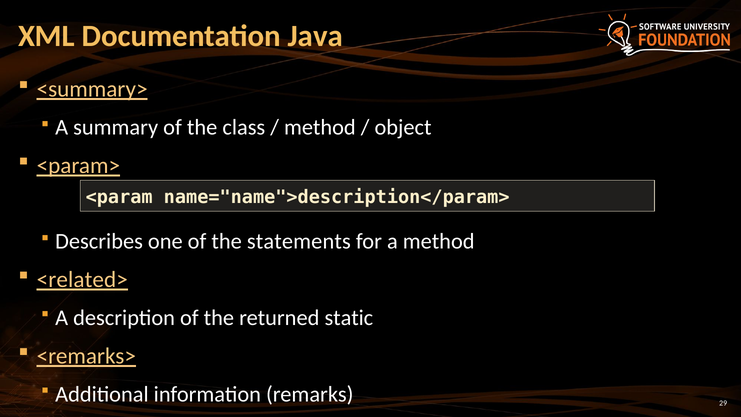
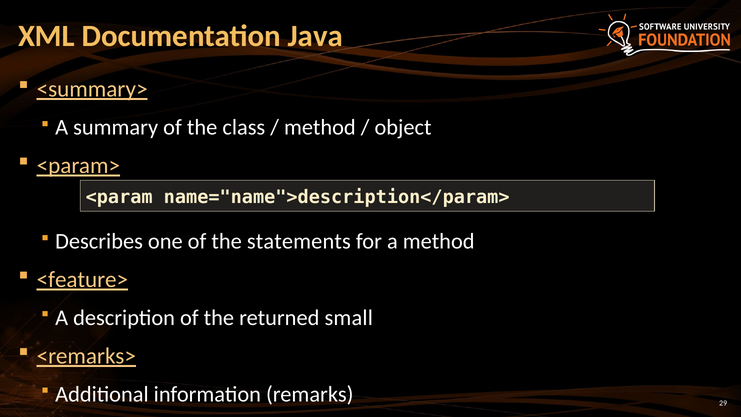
<related>: <related> -> <feature> (82, 279)
static: static -> small (349, 318)
